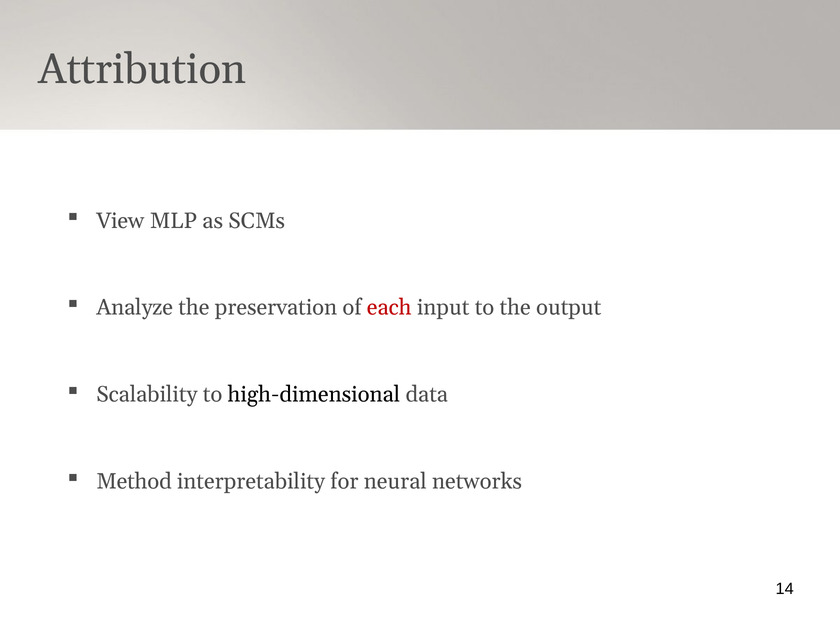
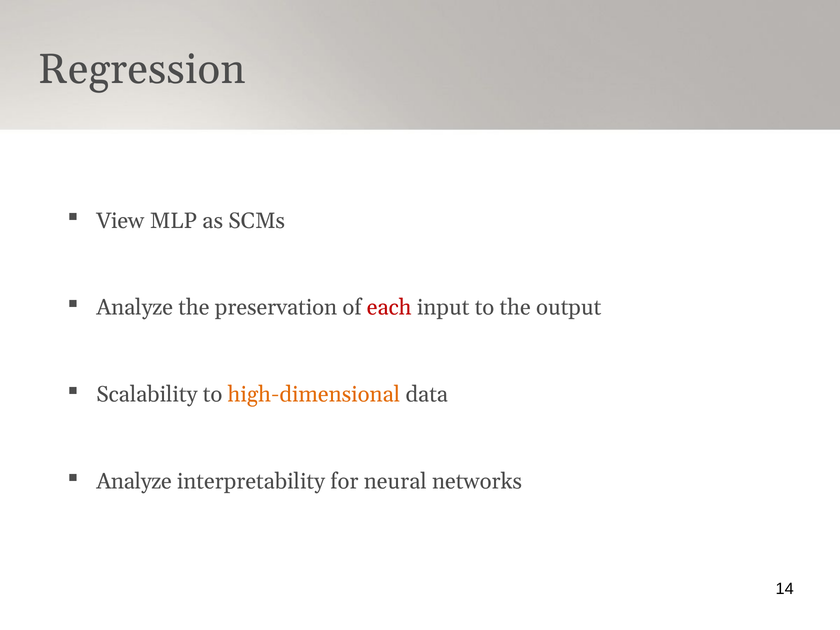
Attribution: Attribution -> Regression (142, 69)
high-dimensional colour: black -> orange (314, 395)
Method: Method -> Analyze (134, 481)
